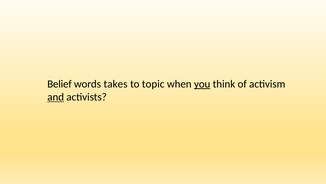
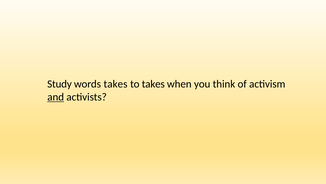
Belief: Belief -> Study (59, 84)
to topic: topic -> takes (153, 84)
you underline: present -> none (202, 84)
